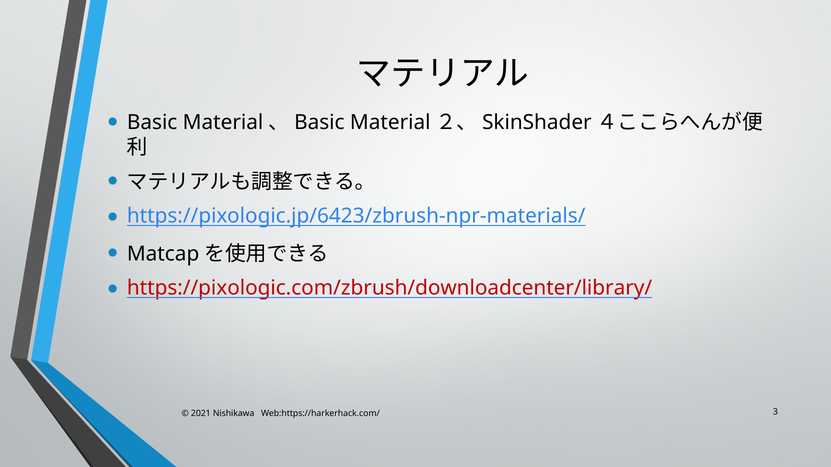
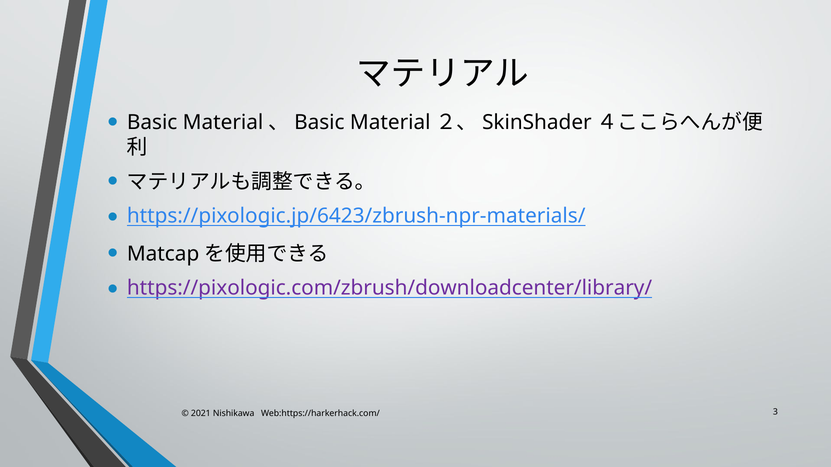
https://pixologic.com/zbrush/downloadcenter/library/ colour: red -> purple (389, 288)
